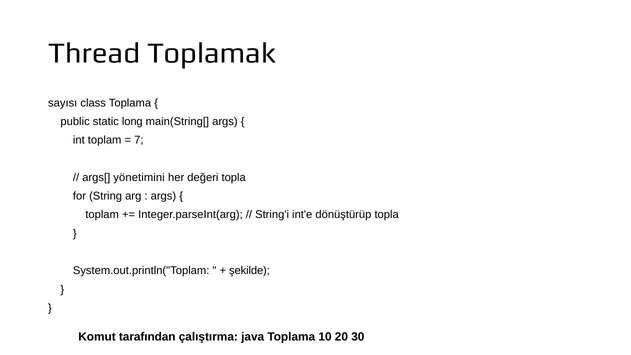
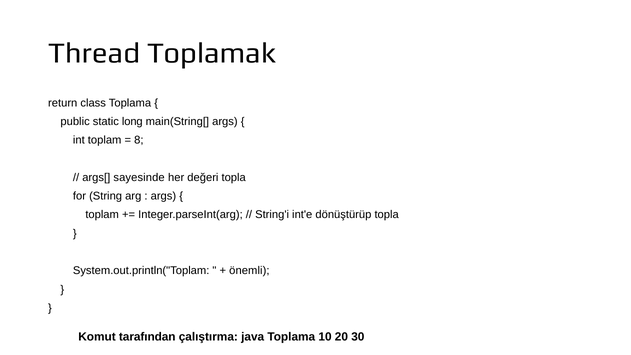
sayısı: sayısı -> return (63, 103)
7: 7 -> 8 (139, 140)
yönetimini: yönetimini -> sayesinde (139, 177)
şekilde: şekilde -> önemli (249, 271)
